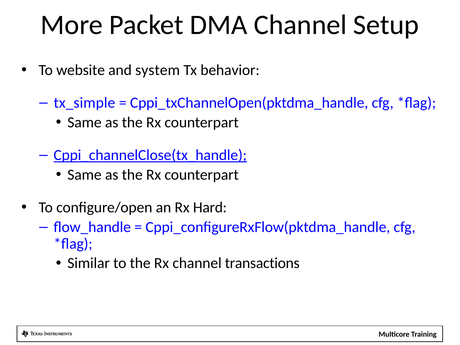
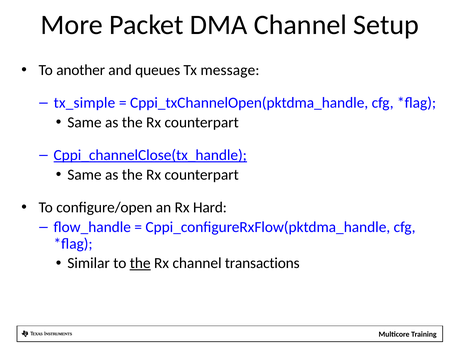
website: website -> another (81, 70)
system: system -> queues (158, 70)
behavior: behavior -> message (230, 70)
the underline: none -> present (140, 263)
